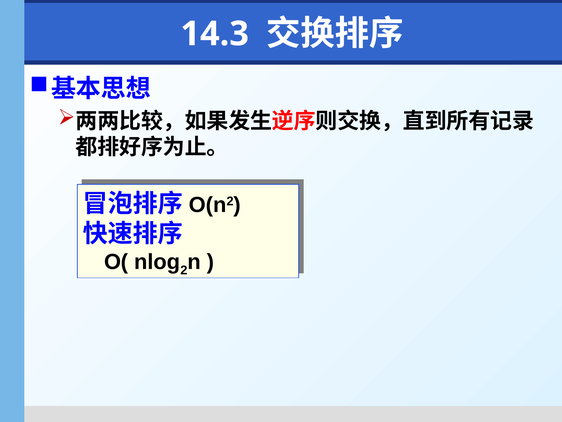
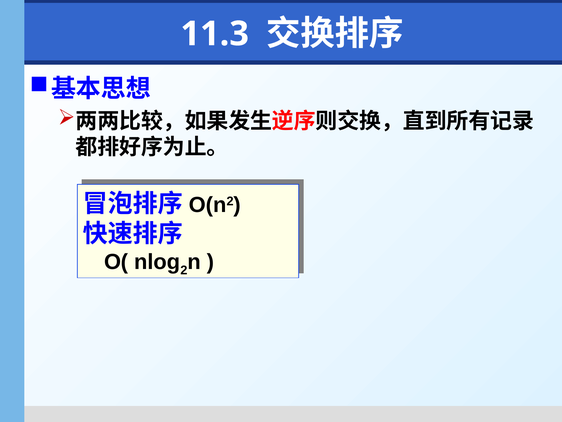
14.3: 14.3 -> 11.3 (215, 34)
